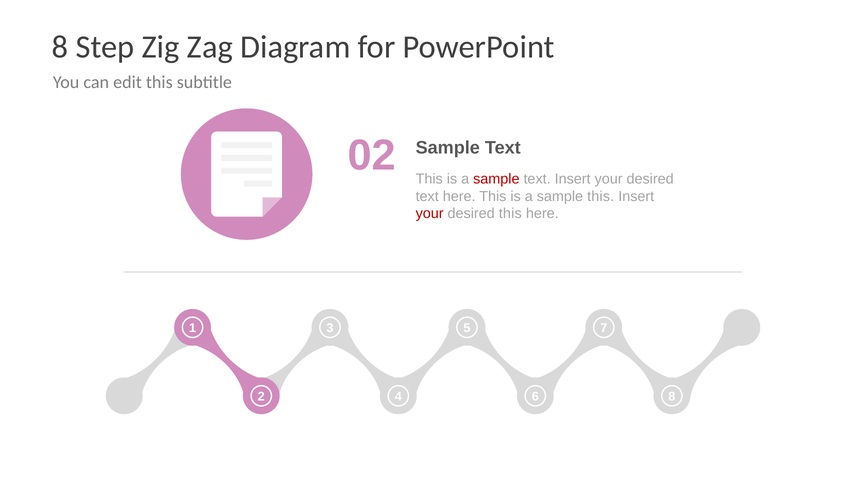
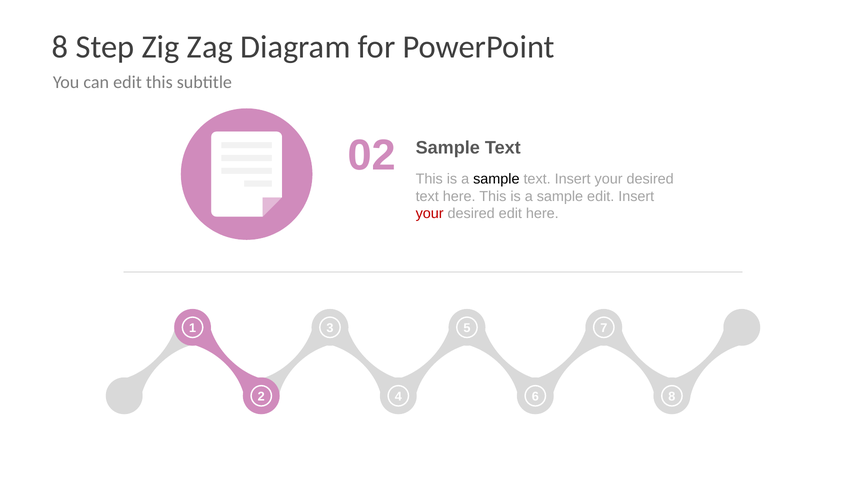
sample colour: red -> black (496, 179)
sample this: this -> edit (601, 196)
desired this: this -> edit (510, 214)
